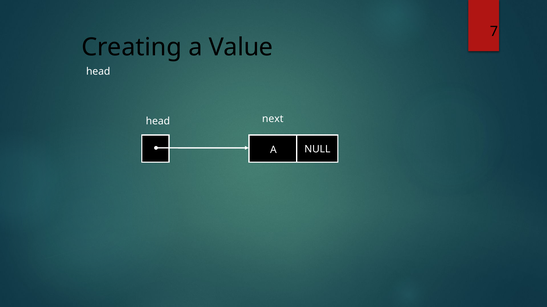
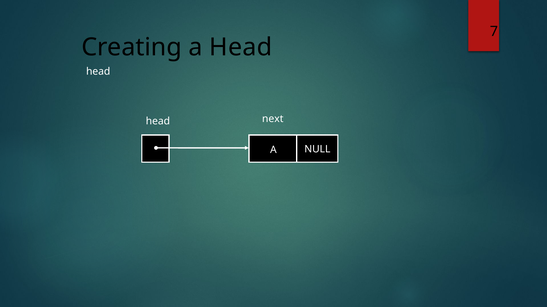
a Value: Value -> Head (241, 47)
